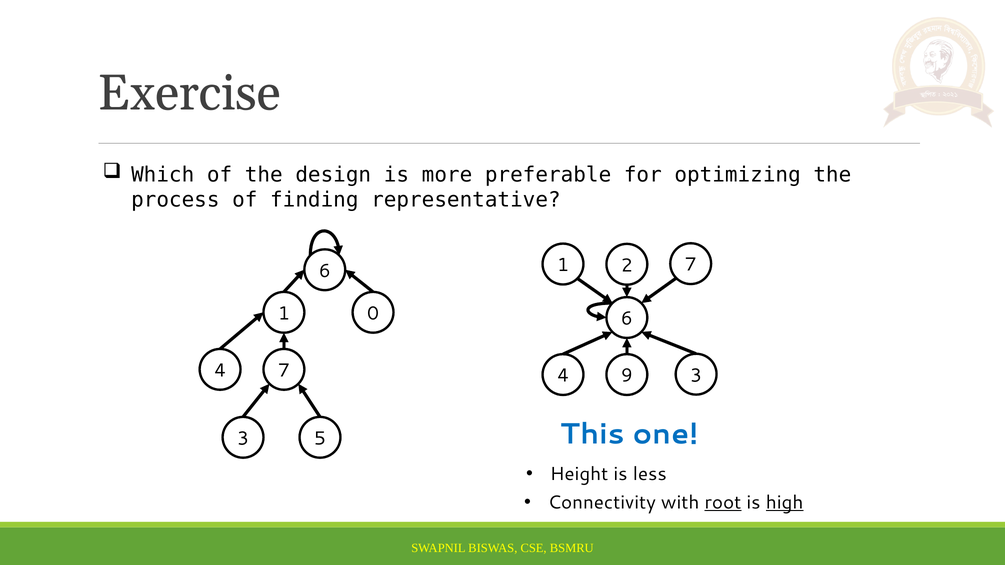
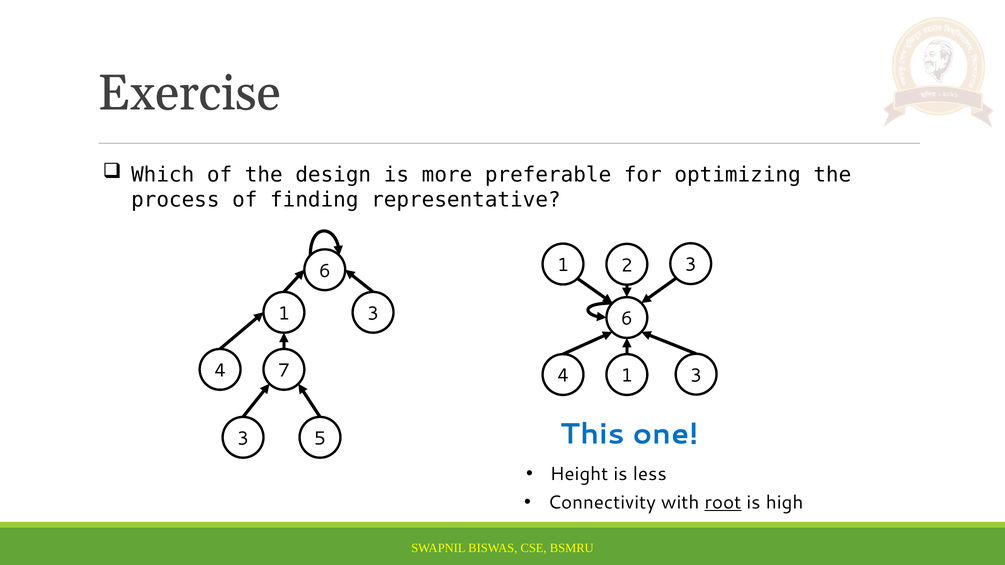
2 7: 7 -> 3 (691, 265)
0: 0 -> 3 (373, 314)
4 9: 9 -> 1 (627, 376)
high underline: present -> none (785, 503)
